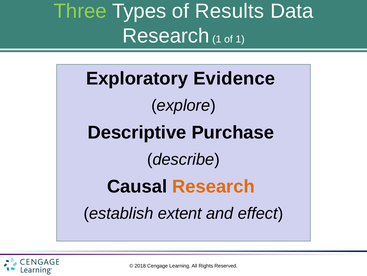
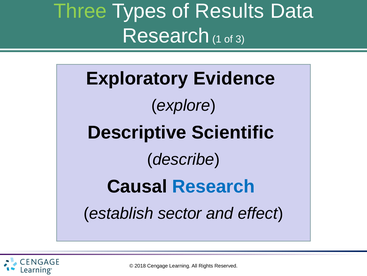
of 1: 1 -> 3 (240, 39)
Purchase: Purchase -> Scientific (233, 132)
Research colour: orange -> blue (213, 186)
extent: extent -> sector (180, 213)
